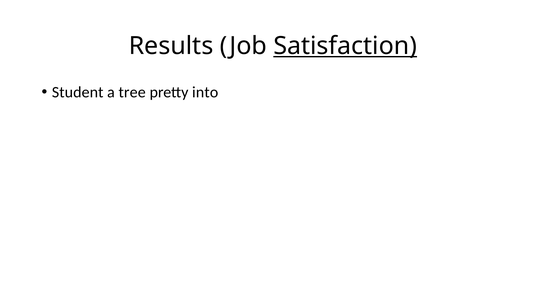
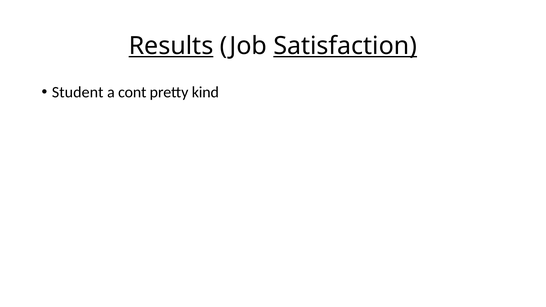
Results underline: none -> present (171, 46)
tree: tree -> cont (132, 92)
into: into -> kind (205, 92)
